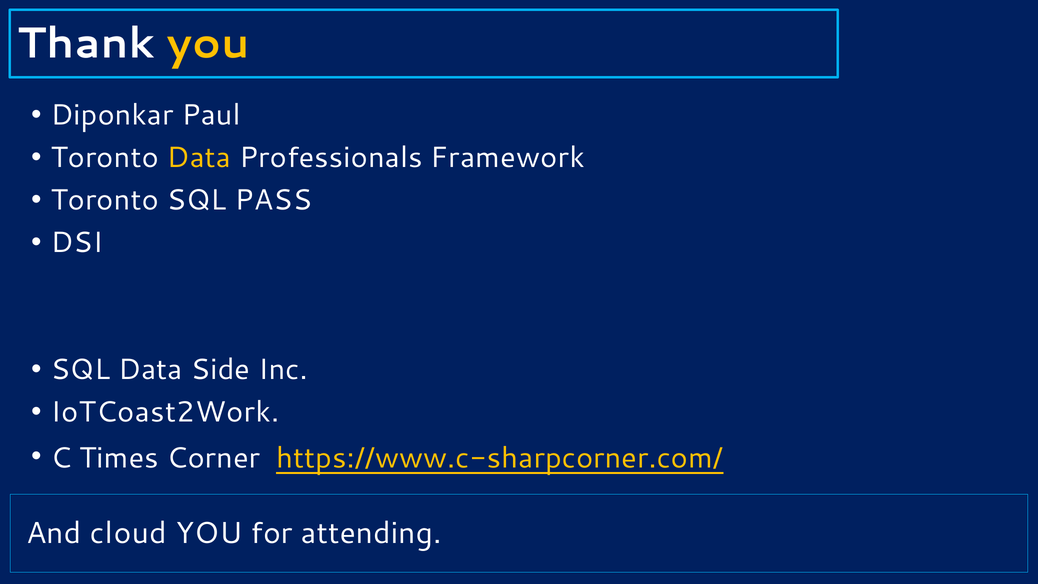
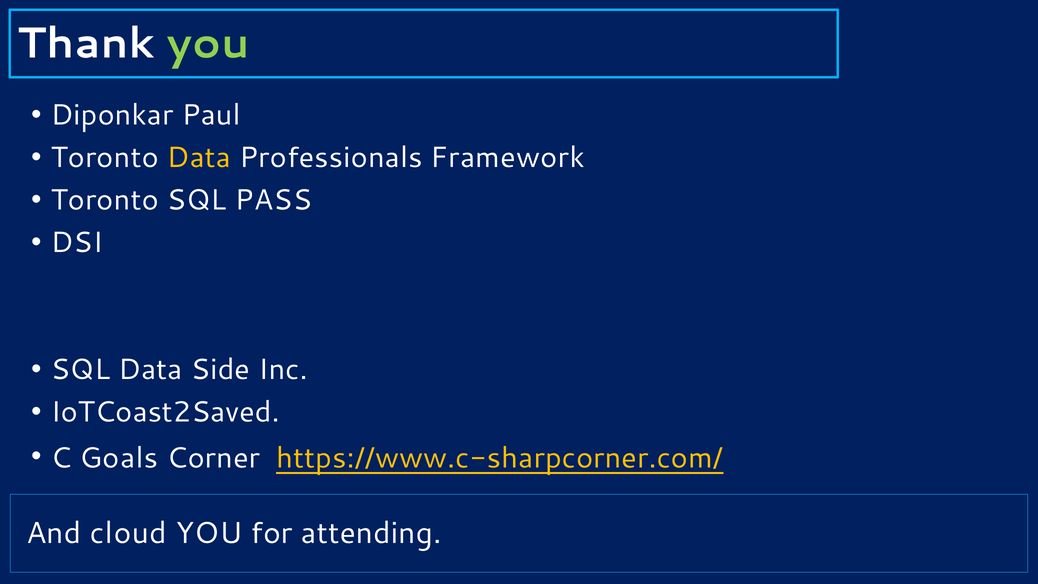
you colour: yellow -> light green (208, 43)
IoTCoast2Work: IoTCoast2Work -> IoTCoast2Saved (165, 412)
Times: Times -> Goals (119, 458)
